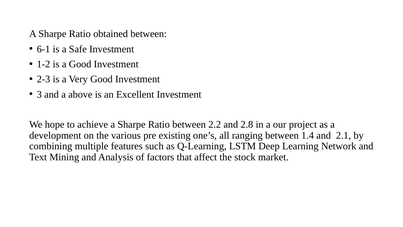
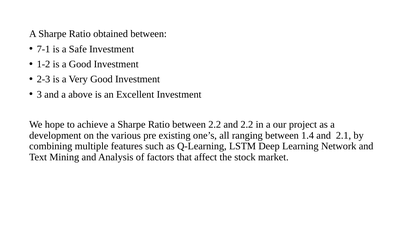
6-1: 6-1 -> 7-1 (43, 49)
and 2.8: 2.8 -> 2.2 (247, 124)
